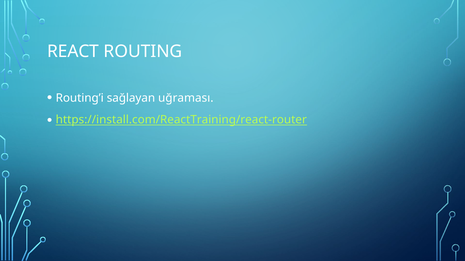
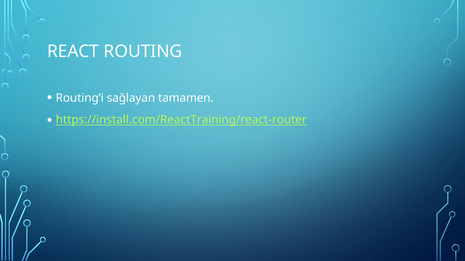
uğraması: uğraması -> tamamen (186, 98)
